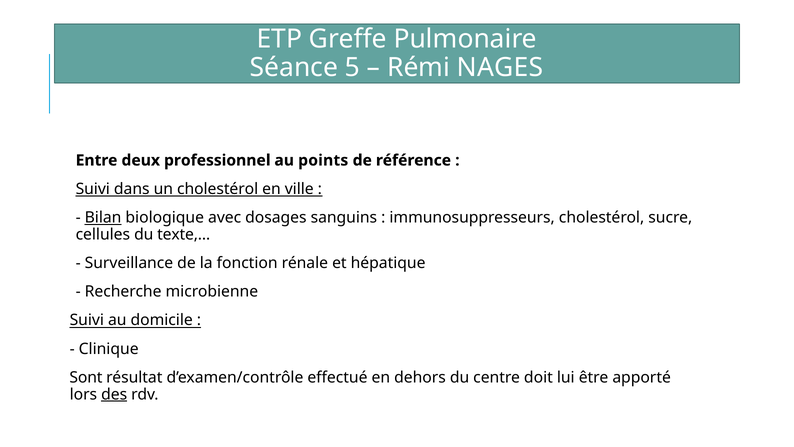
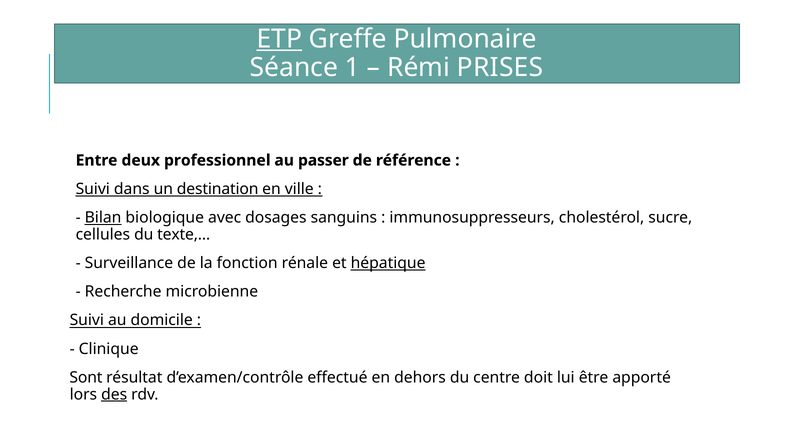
ETP underline: none -> present (279, 39)
5: 5 -> 1 (353, 68)
NAGES: NAGES -> PRISES (500, 68)
points: points -> passer (323, 160)
un cholestérol: cholestérol -> destination (218, 189)
hépatique underline: none -> present (388, 263)
